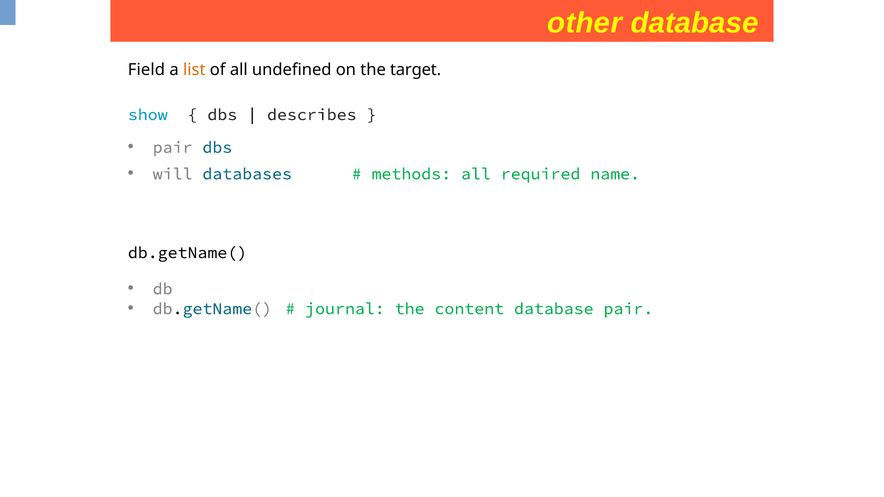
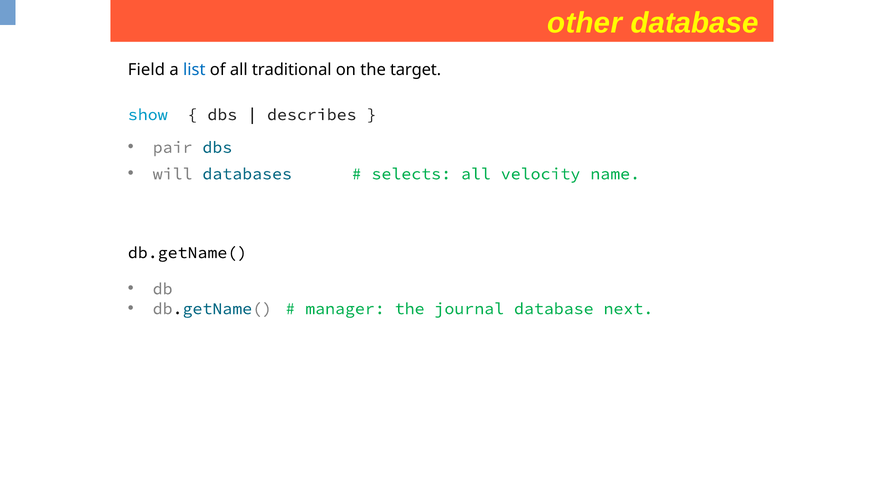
list colour: orange -> blue (194, 70)
undefined: undefined -> traditional (292, 70)
methods: methods -> selects (411, 174)
required: required -> velocity (541, 174)
journal: journal -> manager (345, 309)
content: content -> journal (469, 309)
database pair: pair -> next (628, 309)
